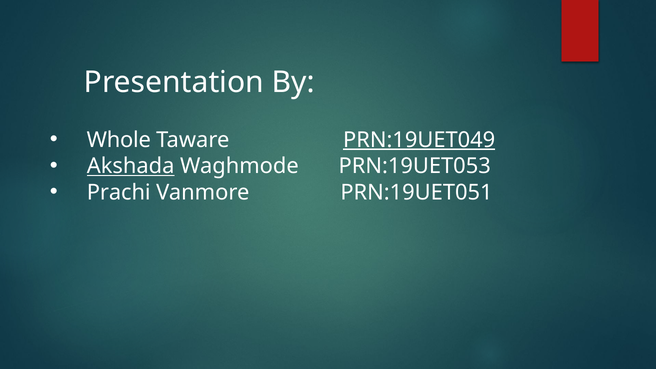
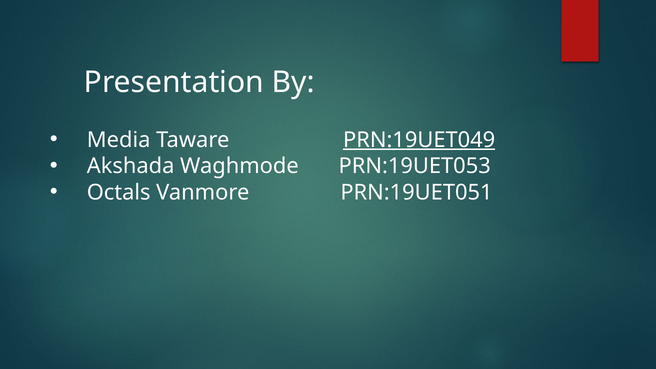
Whole: Whole -> Media (119, 140)
Akshada underline: present -> none (131, 166)
Prachi: Prachi -> Octals (119, 192)
